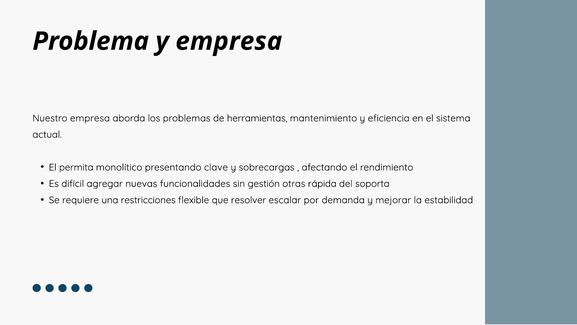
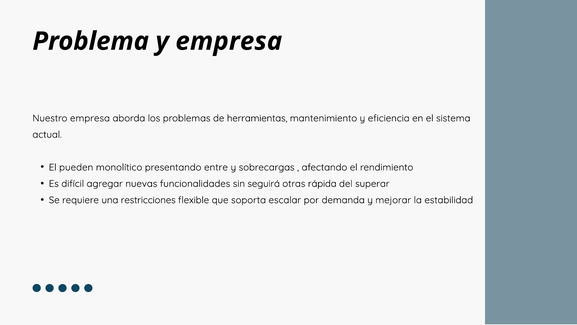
permita: permita -> pueden (76, 167)
clave: clave -> entre (216, 167)
gestión: gestión -> seguirá (264, 183)
soporta: soporta -> superar (372, 183)
resolver: resolver -> soporta (249, 200)
